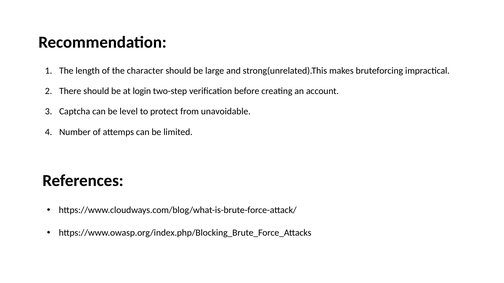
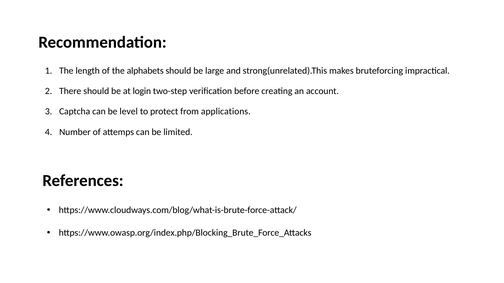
character: character -> alphabets (145, 71)
unavoidable: unavoidable -> applications (226, 112)
